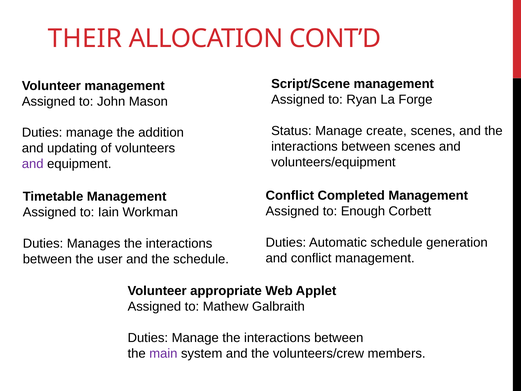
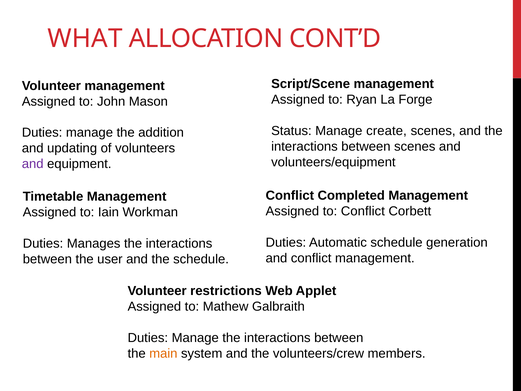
THEIR: THEIR -> WHAT (85, 38)
to Enough: Enough -> Conflict (363, 211)
appropriate: appropriate -> restrictions (226, 291)
main colour: purple -> orange (163, 353)
